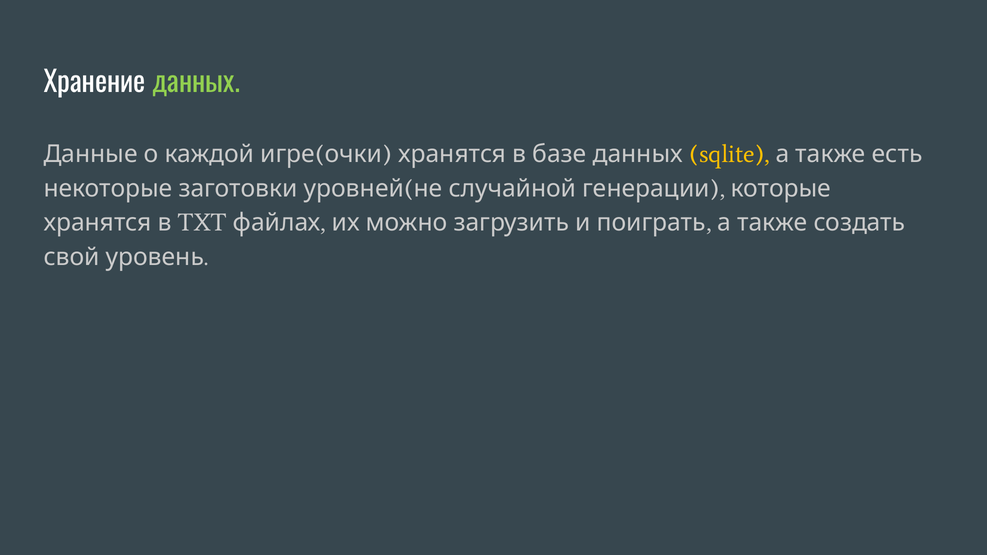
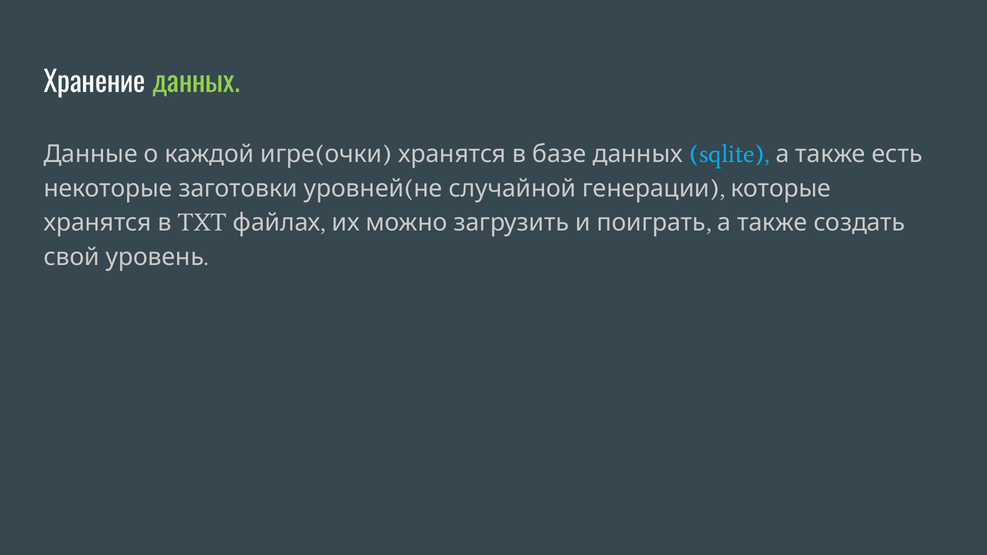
sqlite colour: yellow -> light blue (729, 154)
